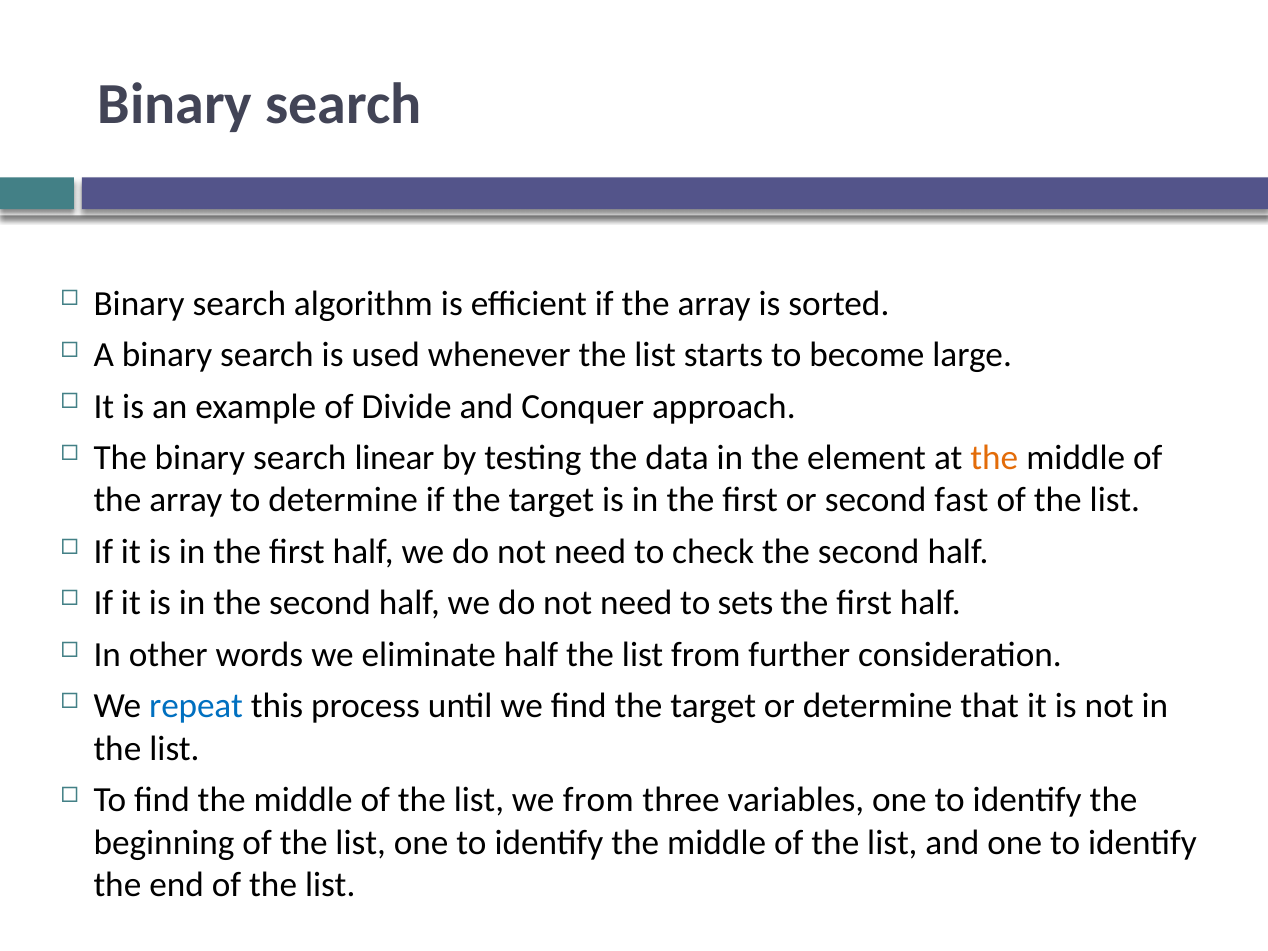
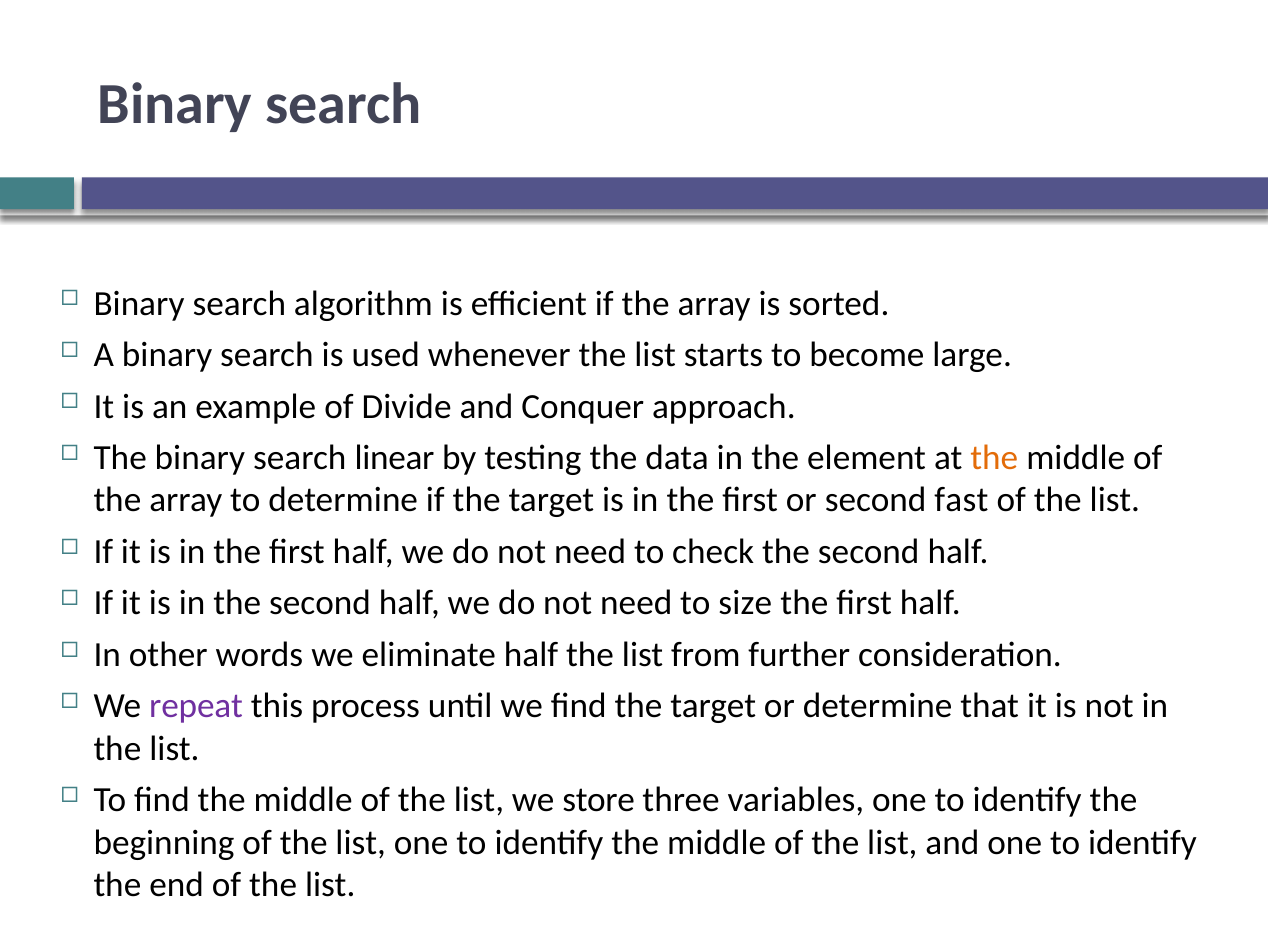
sets: sets -> size (745, 603)
repeat colour: blue -> purple (196, 706)
we from: from -> store (599, 800)
